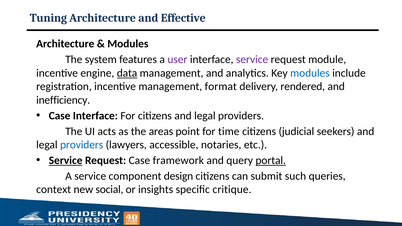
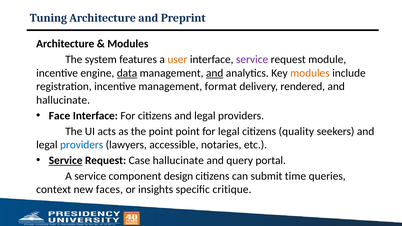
Effective: Effective -> Preprint (183, 18)
user colour: purple -> orange (177, 59)
and underline: none -> present (215, 73)
modules colour: blue -> orange (310, 73)
inefficiency: inefficiency -> hallucinate (63, 100)
Case: Case -> Face (60, 116)
the areas: areas -> point (161, 131)
for time: time -> legal (229, 131)
judicial: judicial -> quality (296, 131)
Case framework: framework -> hallucinate (178, 161)
portal underline: present -> none (271, 161)
such: such -> time (295, 176)
social: social -> faces (109, 190)
